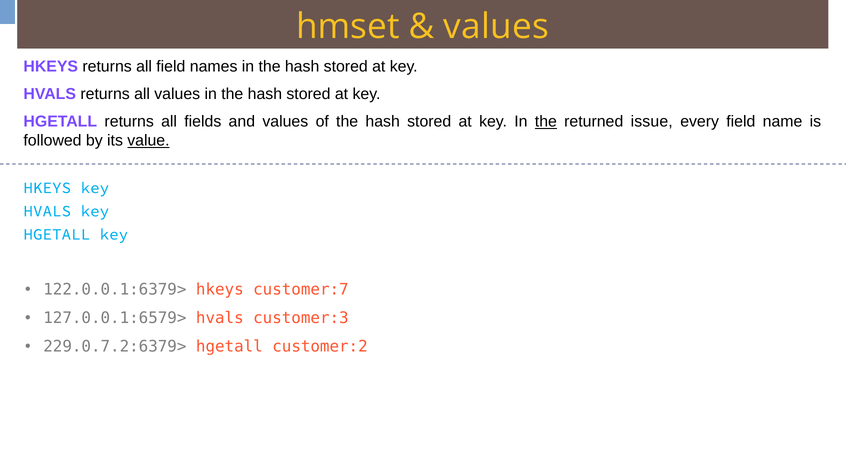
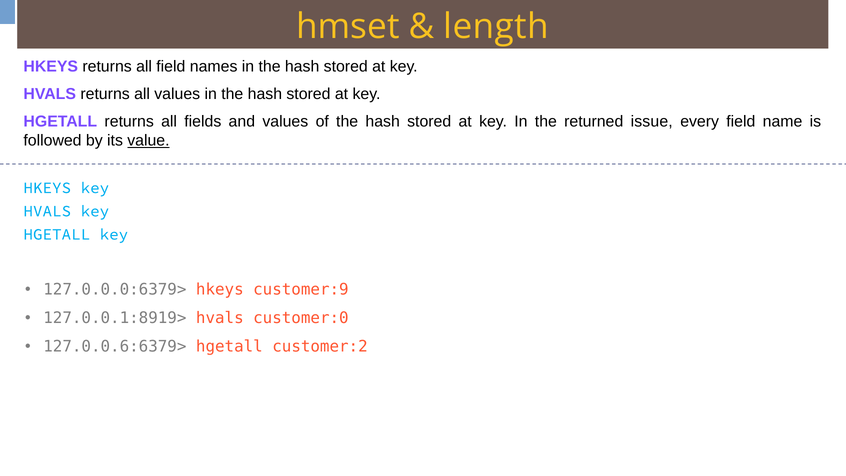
values: values -> length (496, 27)
the underline: present -> none (546, 122)
122.0.0.1:6379>: 122.0.0.1:6379> -> 127.0.0.0:6379> (115, 290)
customer:7: customer:7 -> customer:9 (301, 290)
127.0.0.1:6579>: 127.0.0.1:6579> -> 127.0.0.1:8919> (115, 318)
customer:3: customer:3 -> customer:0 (301, 318)
229.0.7.2:6379>: 229.0.7.2:6379> -> 127.0.0.6:6379> (115, 347)
